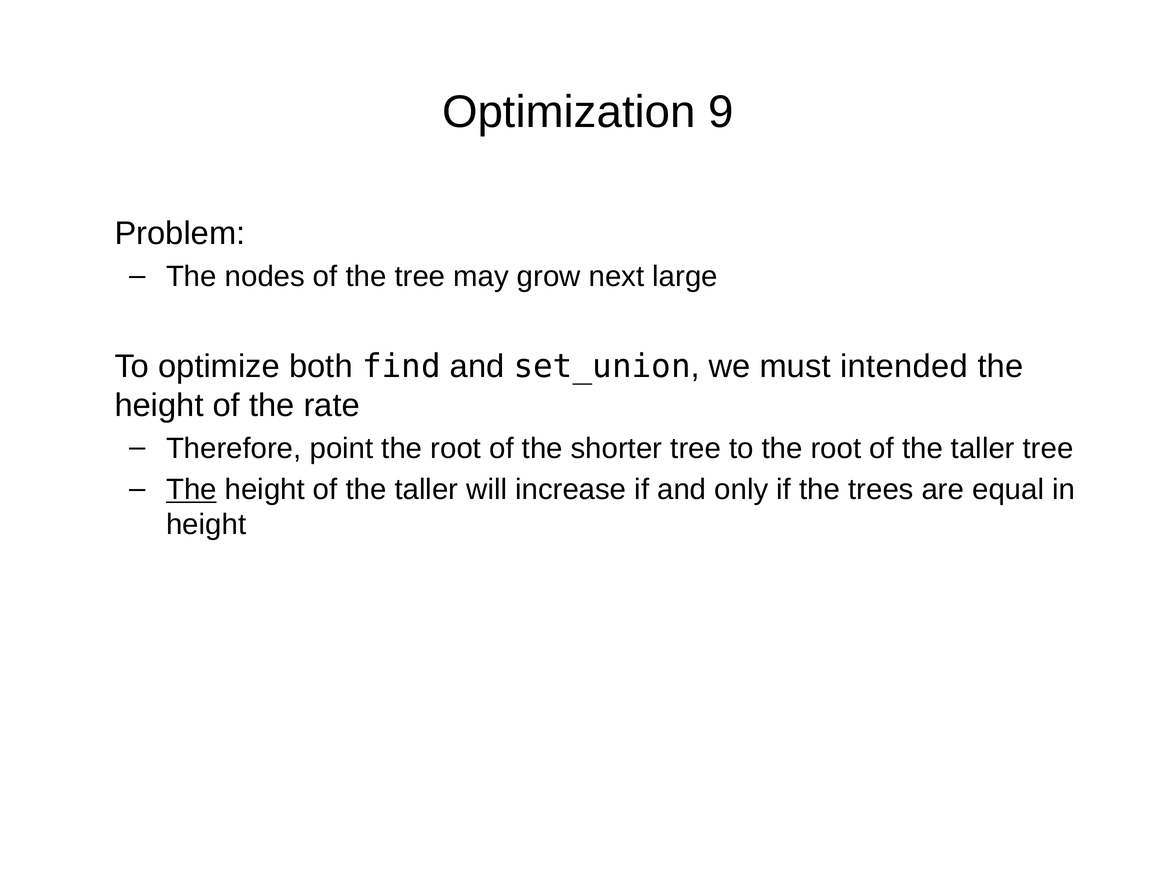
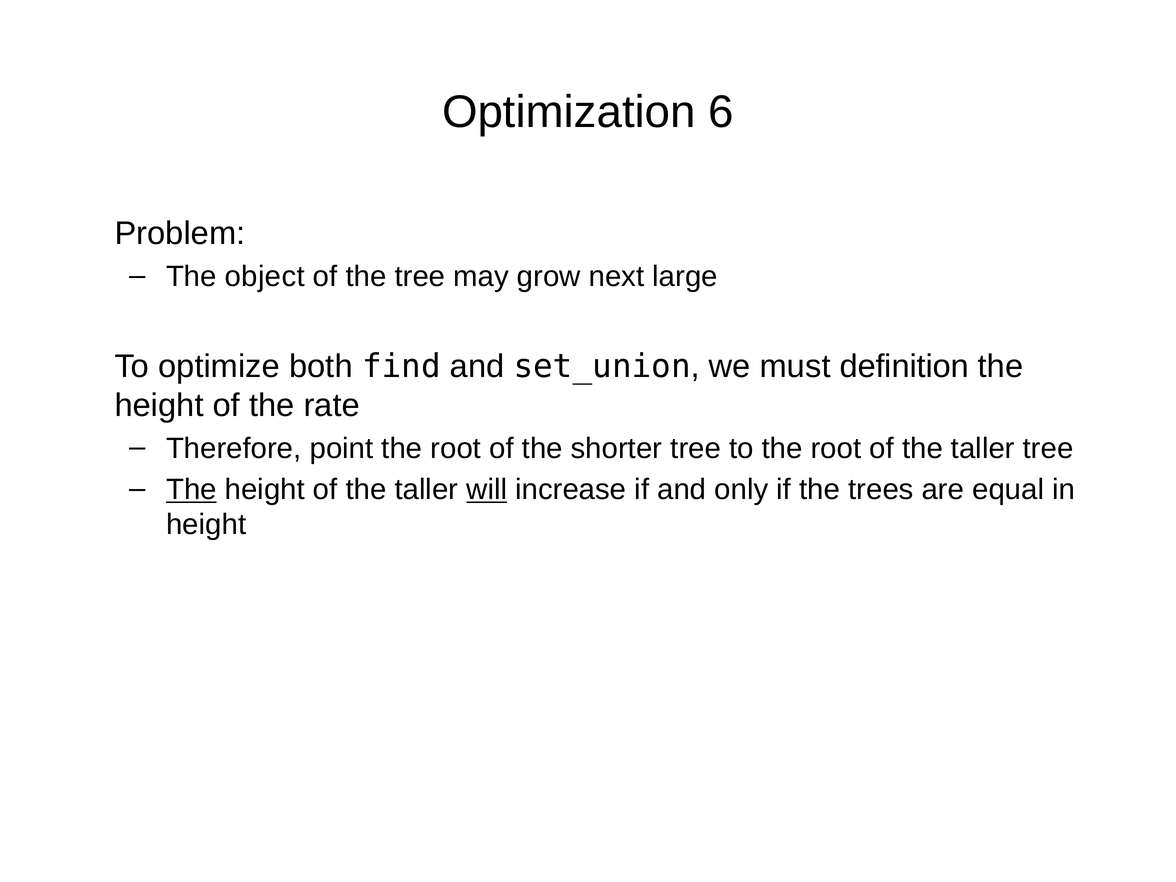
9: 9 -> 6 (721, 112)
nodes: nodes -> object (265, 276)
intended: intended -> definition (904, 366)
will underline: none -> present (487, 489)
